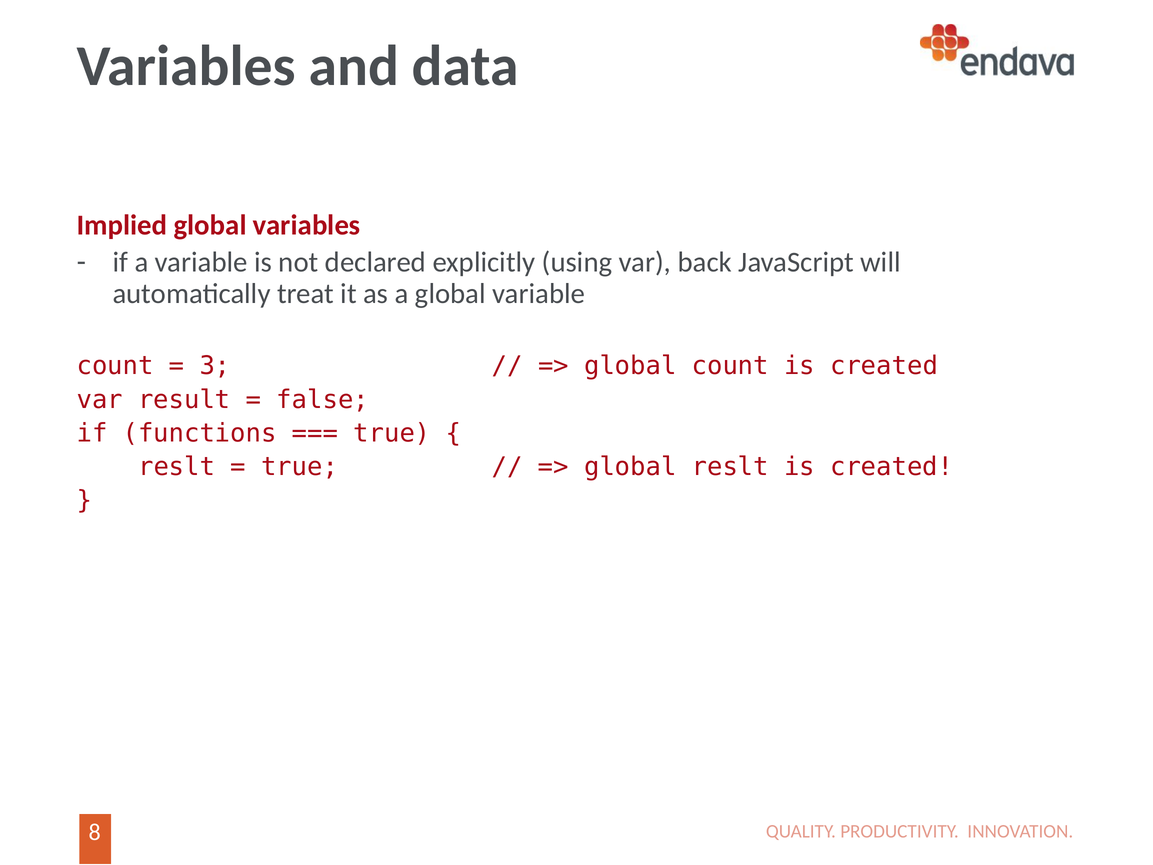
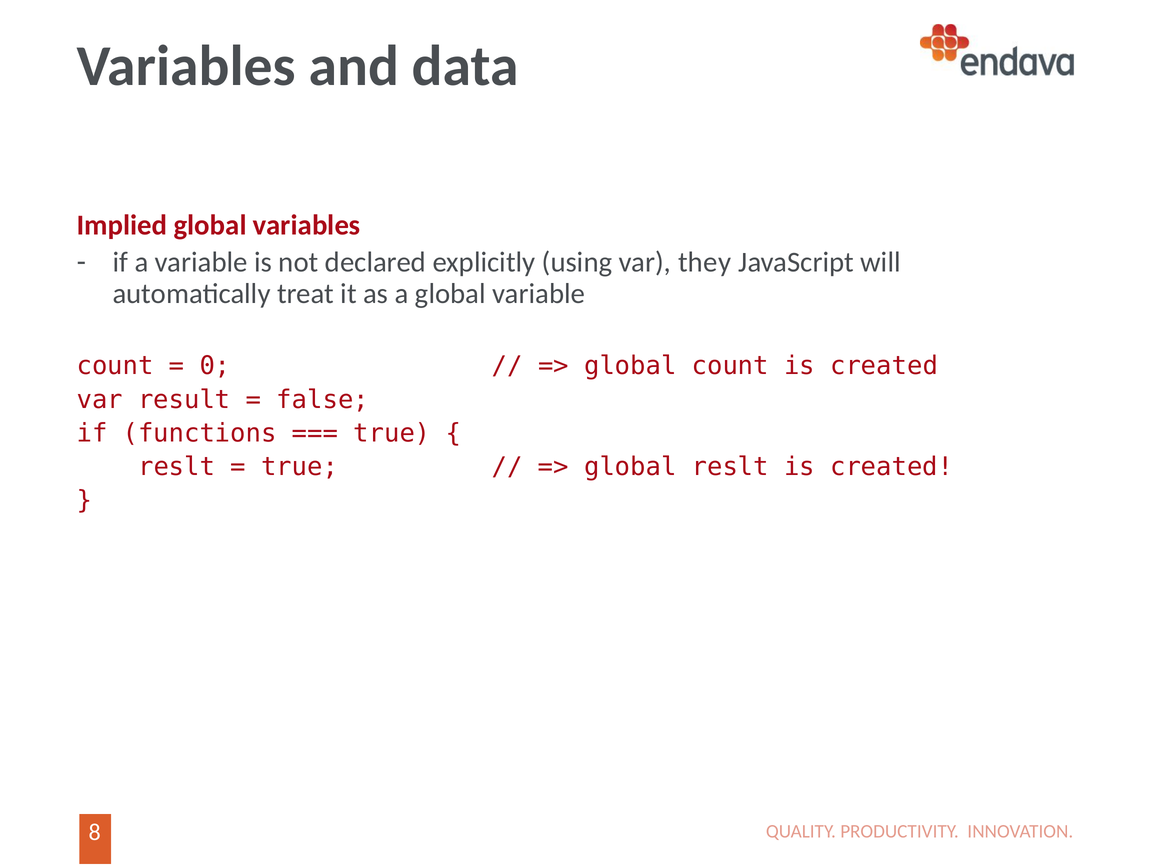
back: back -> they (705, 262)
3: 3 -> 0 (215, 366)
